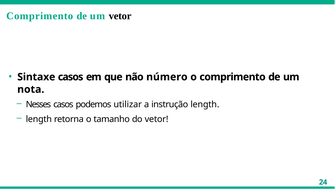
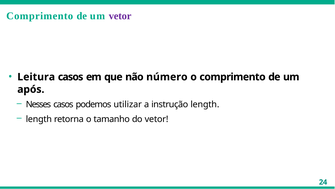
vetor colour: black -> purple (120, 16)
Sintaxe: Sintaxe -> Leitura (36, 77)
nota: nota -> após (31, 89)
